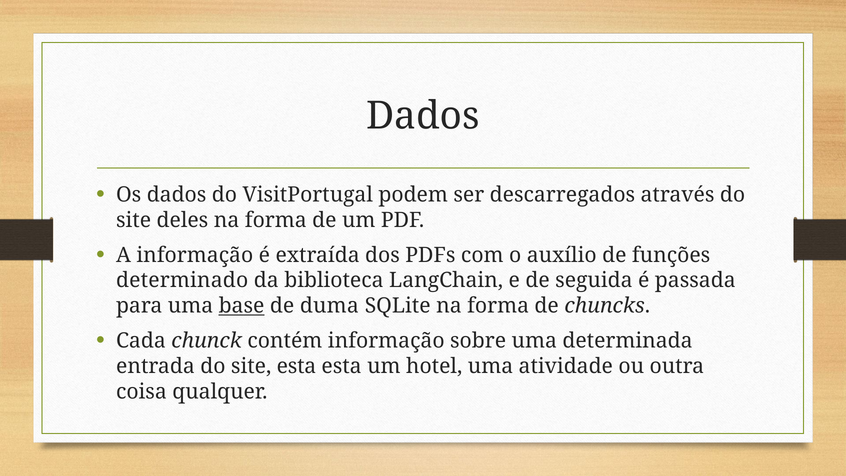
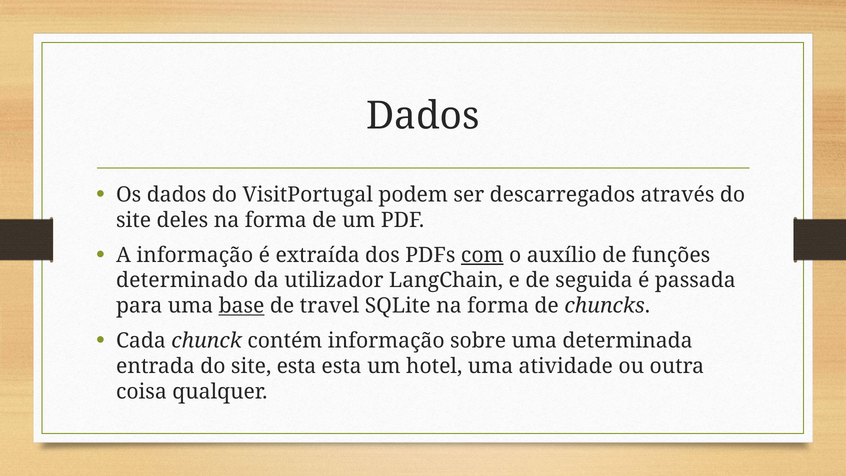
com underline: none -> present (482, 255)
biblioteca: biblioteca -> utilizador (334, 280)
duma: duma -> travel (329, 306)
